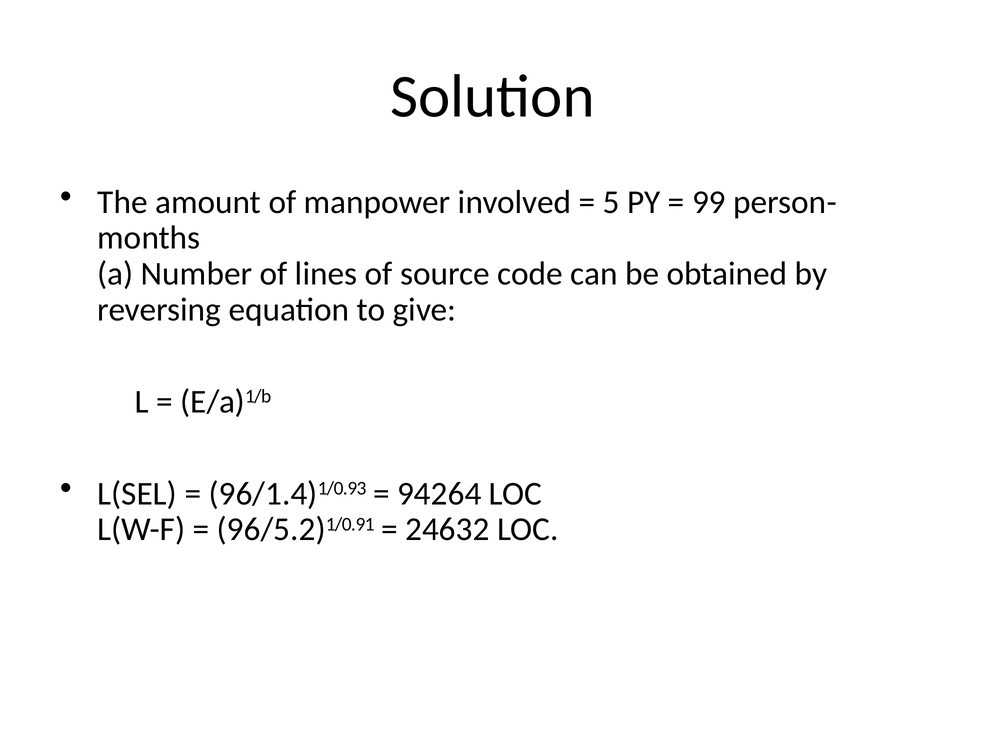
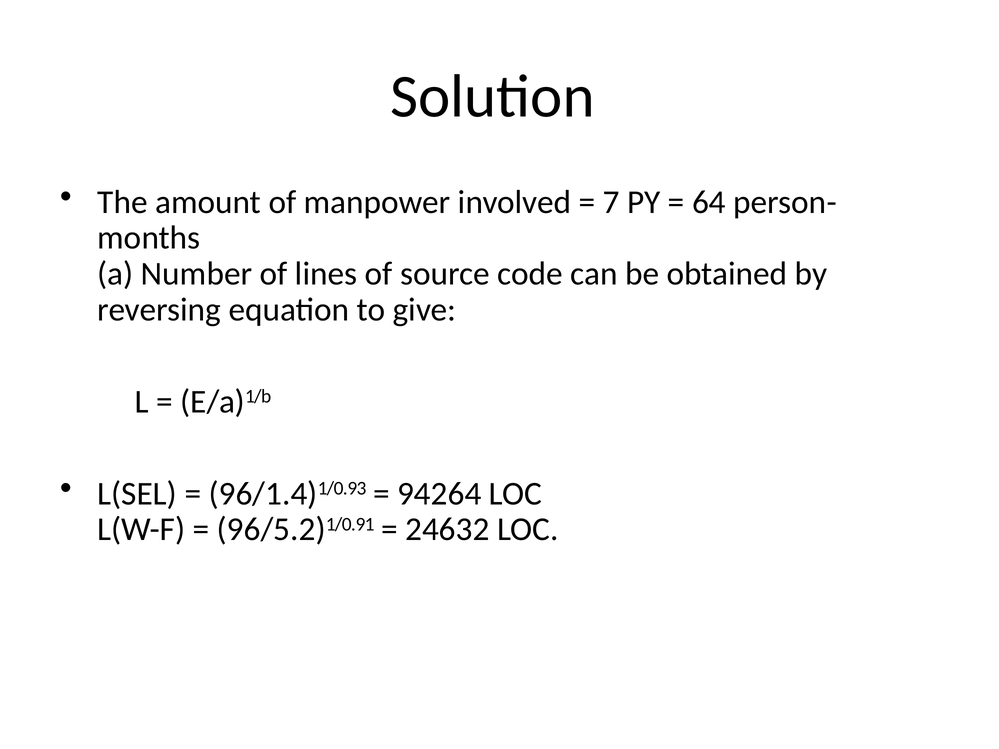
5: 5 -> 7 (611, 202)
99: 99 -> 64 (709, 202)
